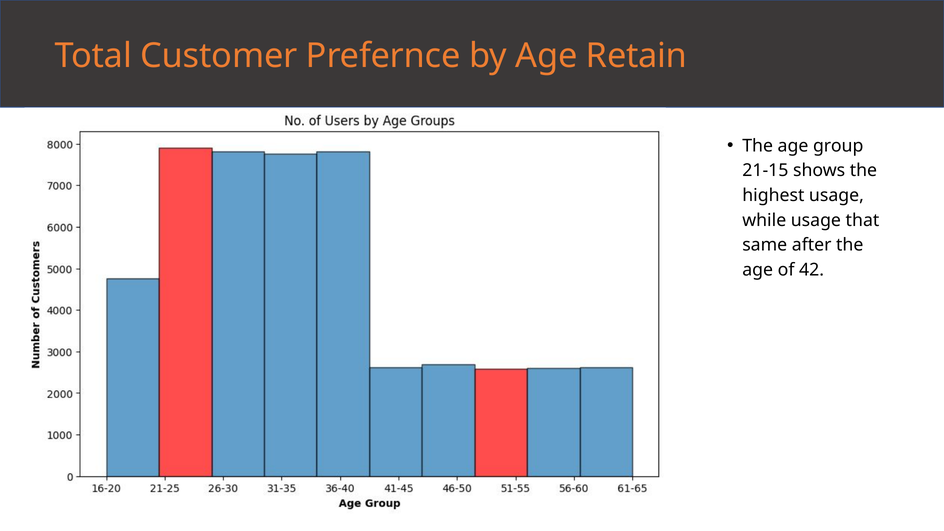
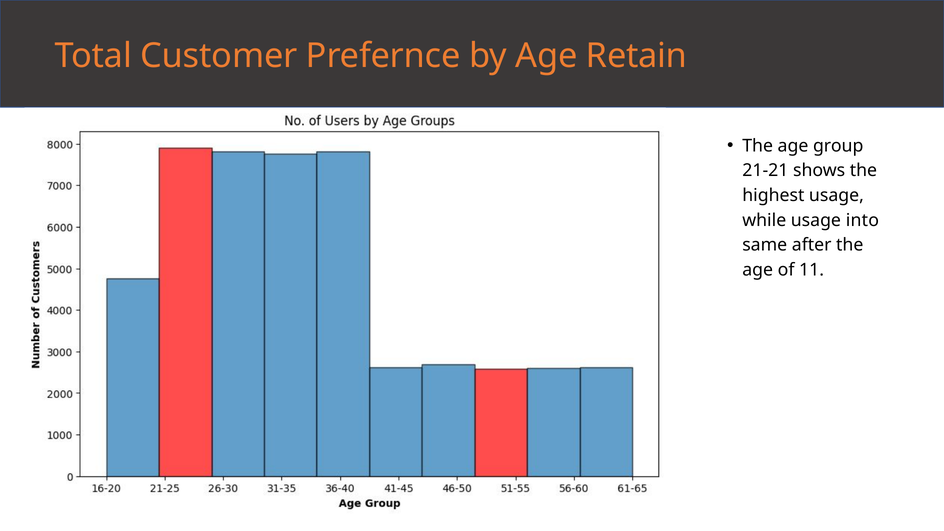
21-15: 21-15 -> 21-21 (765, 171)
that: that -> into (862, 220)
42: 42 -> 11 (812, 270)
